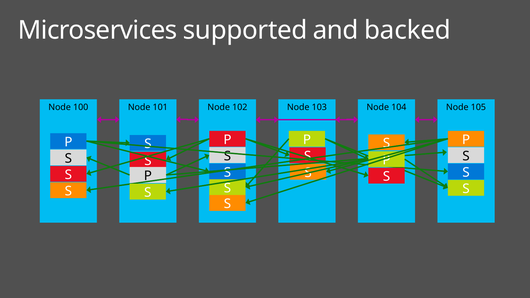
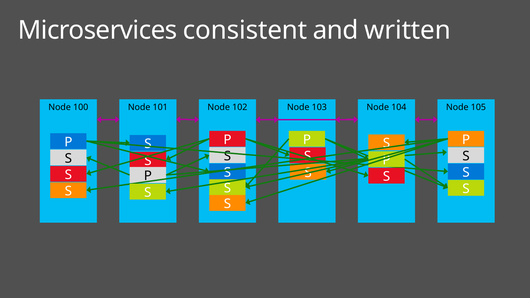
supported: supported -> consistent (245, 30)
backed: backed -> written (407, 30)
